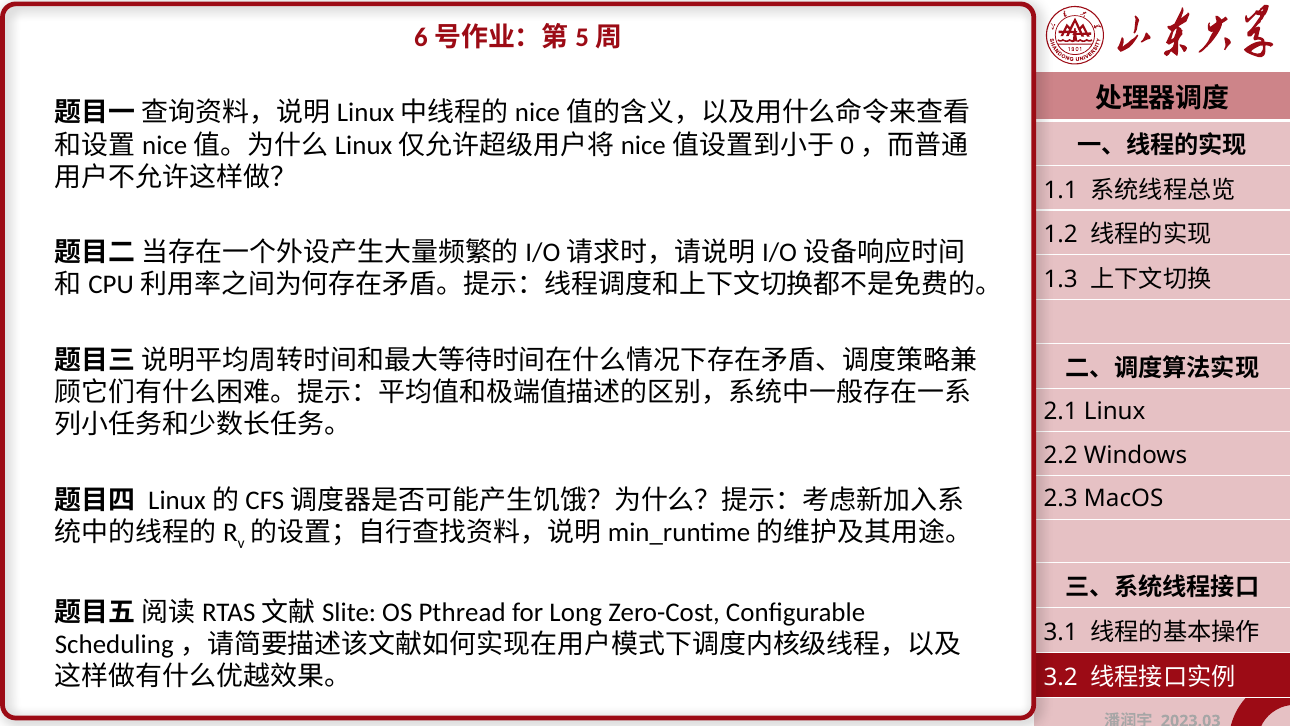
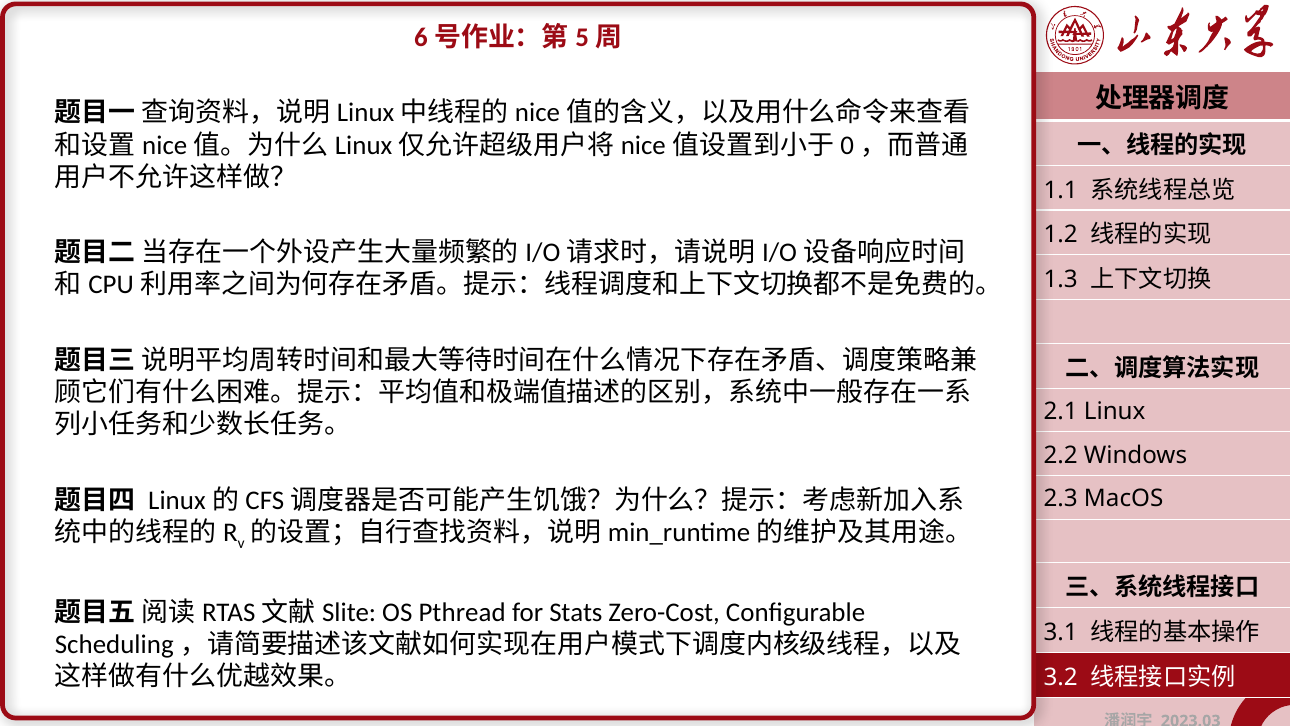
Long: Long -> Stats (576, 612)
